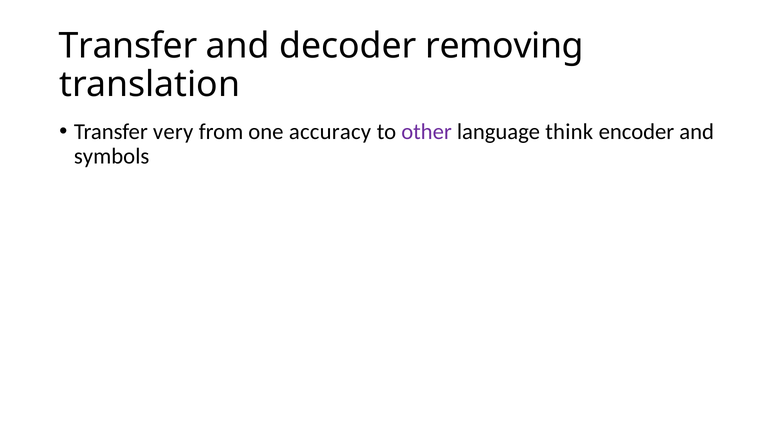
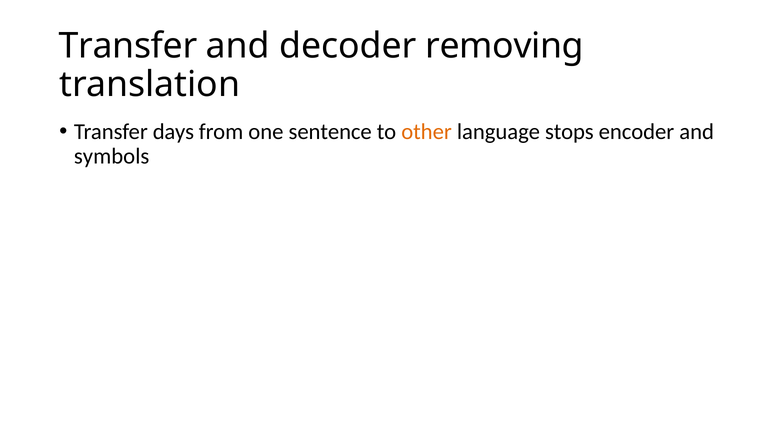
very: very -> days (173, 132)
accuracy: accuracy -> sentence (330, 132)
other colour: purple -> orange (427, 132)
think: think -> stops (569, 132)
